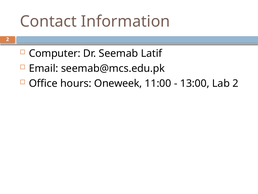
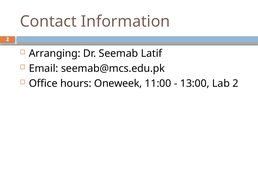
Computer: Computer -> Arranging (55, 53)
